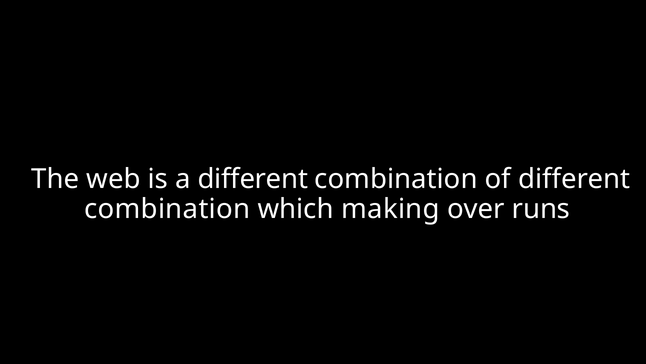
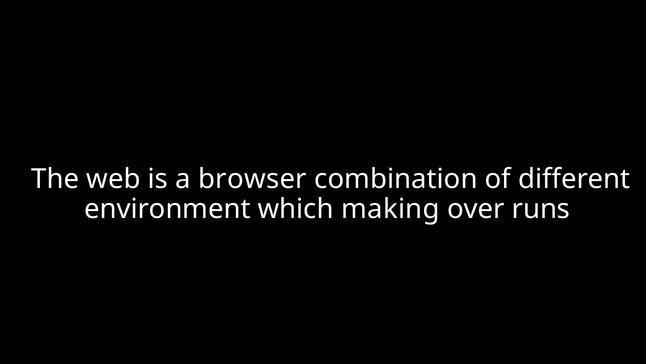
a different: different -> browser (253, 179)
combination: combination -> environment (167, 209)
